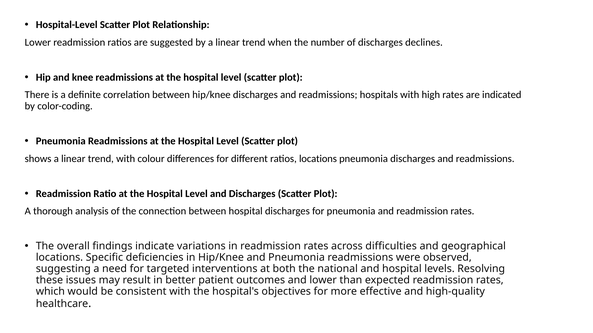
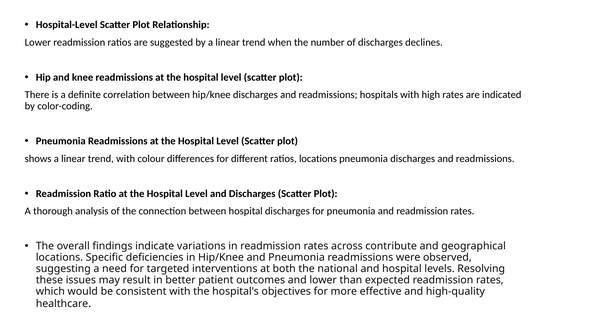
difficulties: difficulties -> contribute (391, 247)
